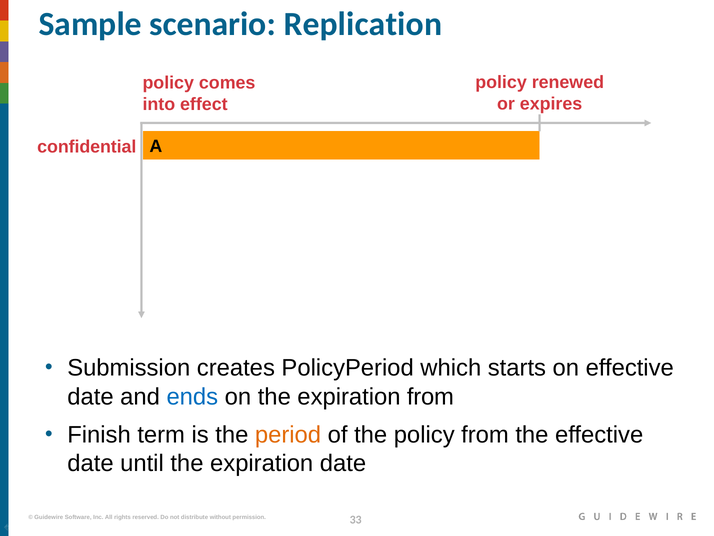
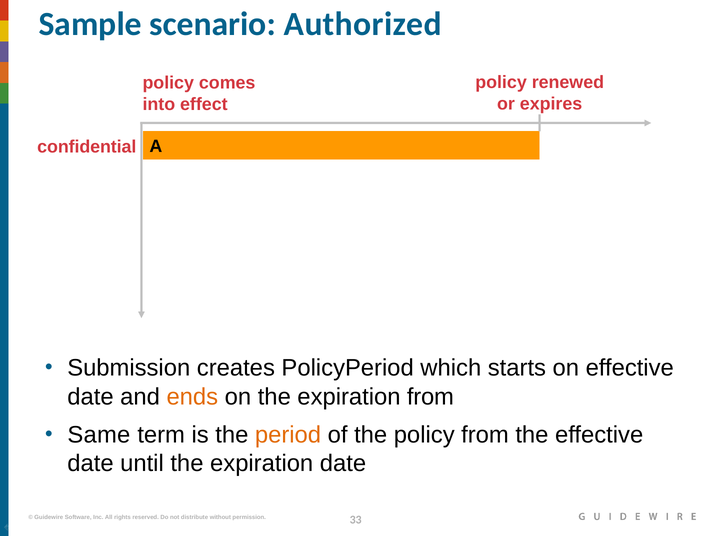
Replication: Replication -> Authorized (363, 24)
ends colour: blue -> orange (192, 396)
Finish: Finish -> Same (99, 434)
